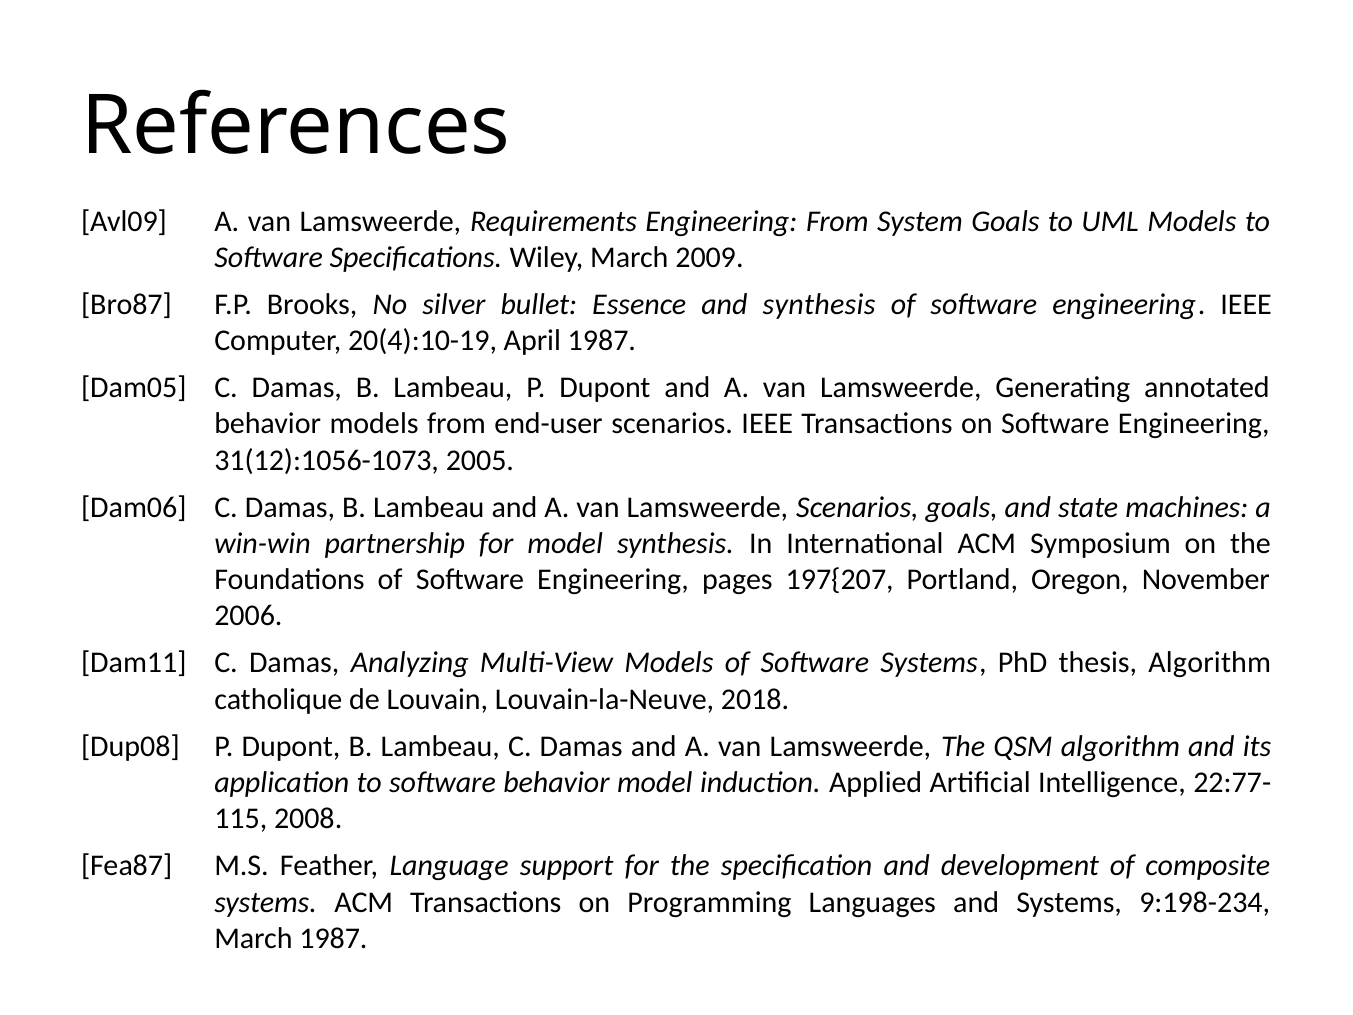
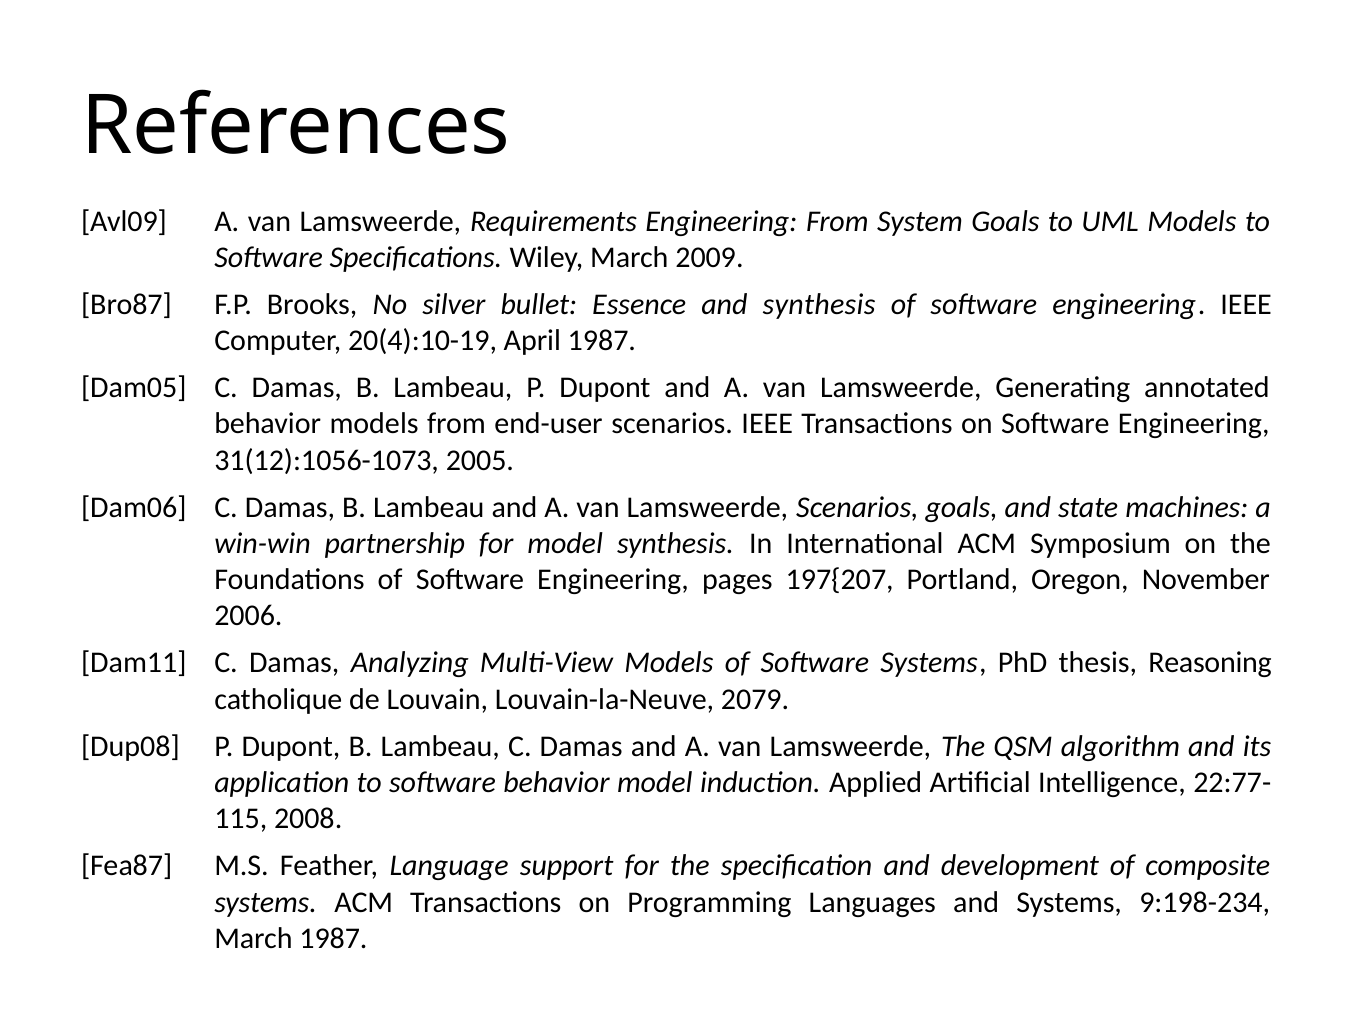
thesis Algorithm: Algorithm -> Reasoning (1210, 663)
2018: 2018 -> 2079 (755, 699)
